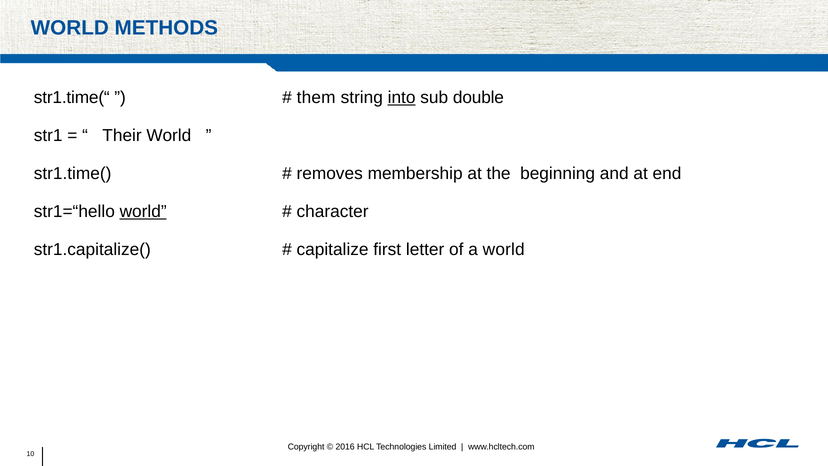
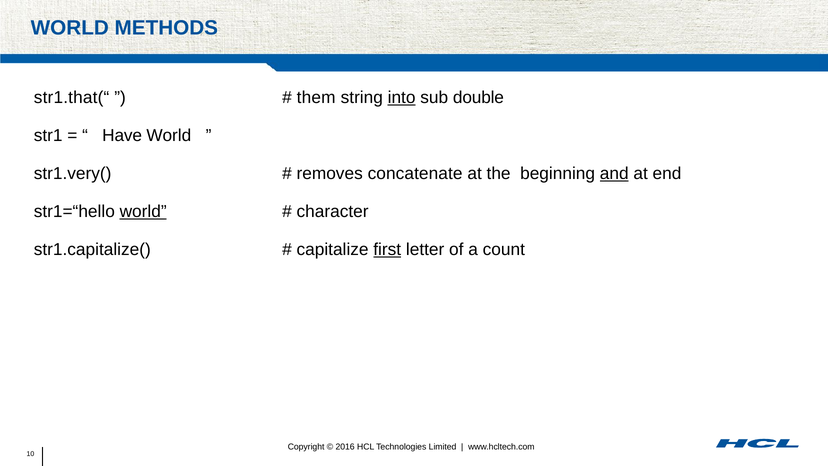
str1.time(“: str1.time(“ -> str1.that(“ (72, 98)
Their: Their -> Have (122, 135)
str1.time(: str1.time( -> str1.very( (73, 173)
membership: membership -> concatenate (415, 173)
and underline: none -> present (614, 173)
first underline: none -> present (387, 249)
a world: world -> count (504, 249)
